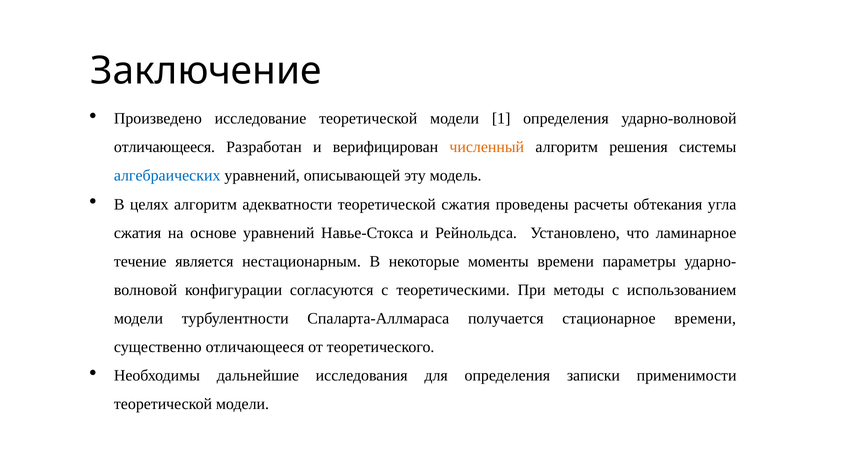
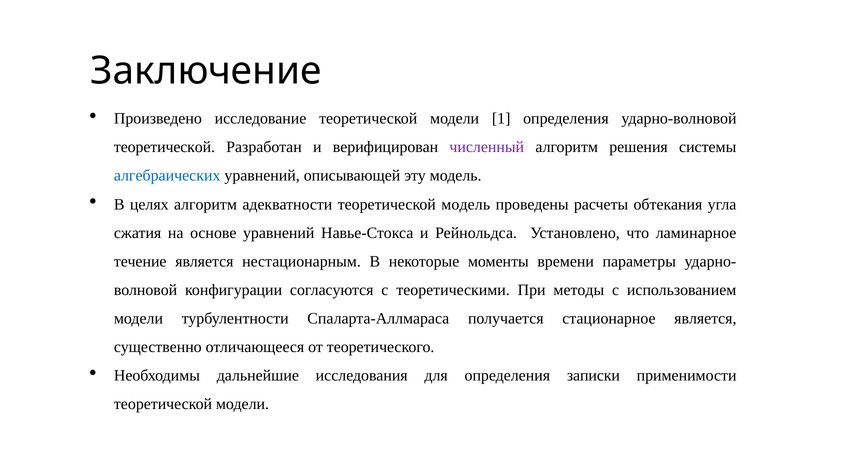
отличающееся: отличающееся -> теоретической (164, 147)
численный colour: orange -> purple (487, 147)
теоретической сжатия: сжатия -> модель (466, 204)
стационарное времени: времени -> является (705, 319)
